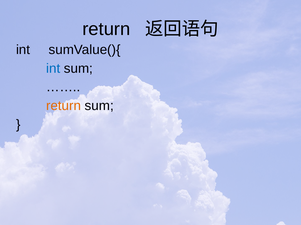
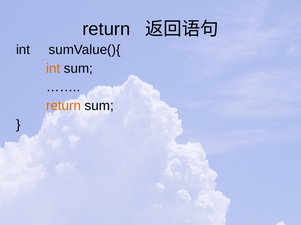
int colour: blue -> orange (53, 69)
